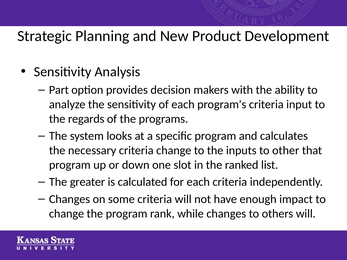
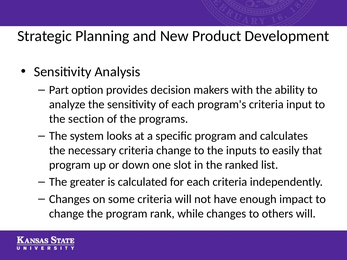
regards: regards -> section (86, 119)
other: other -> easily (286, 151)
